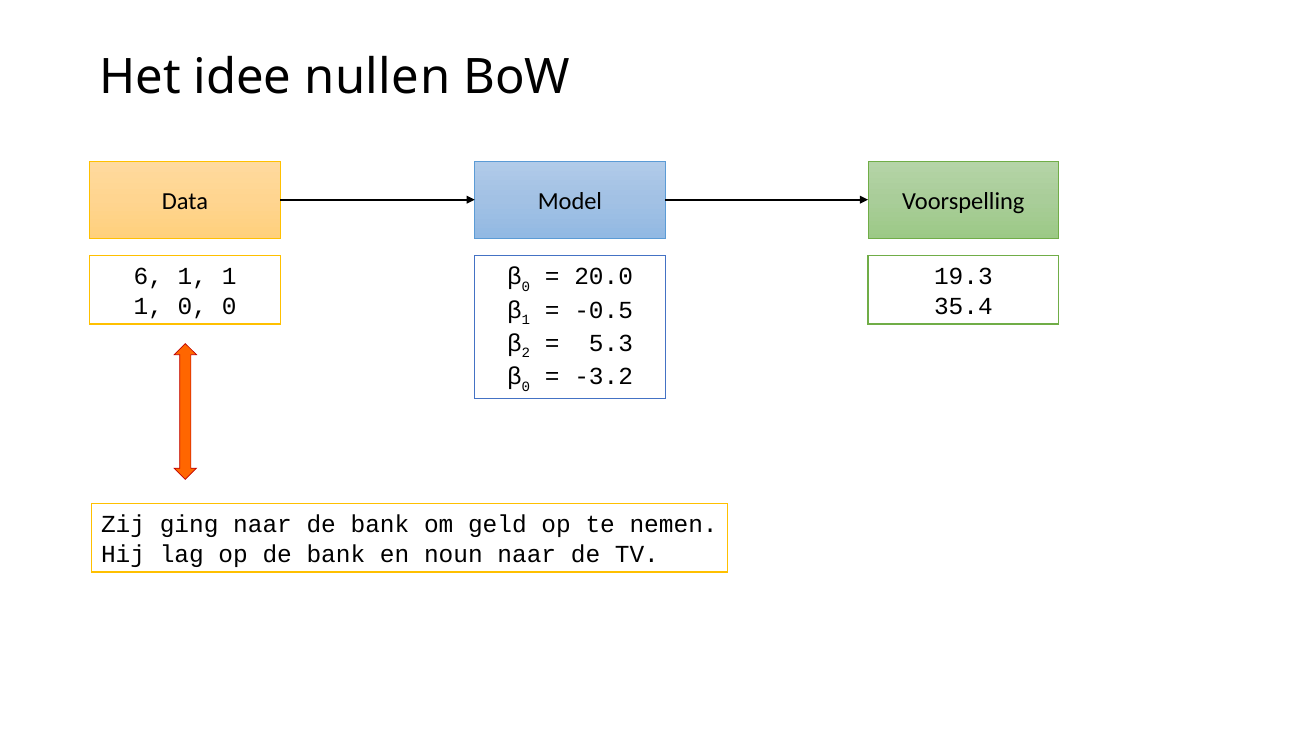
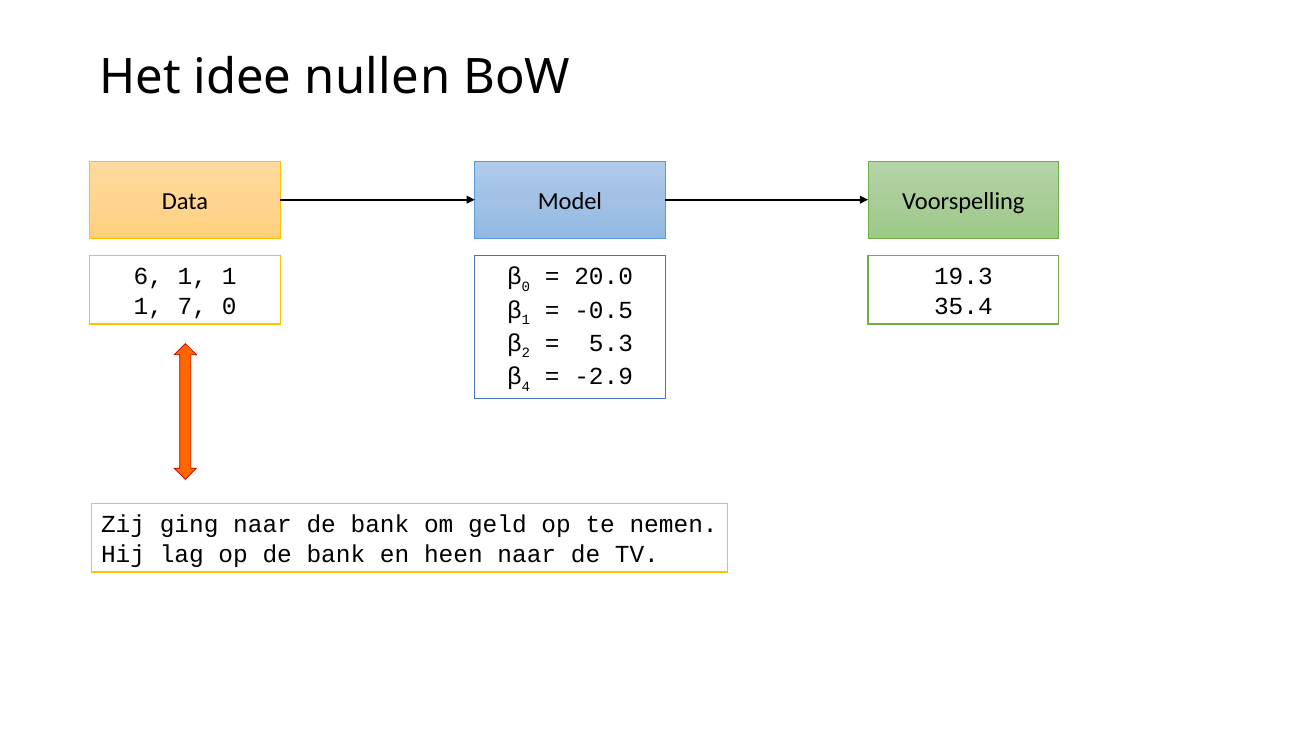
1 0: 0 -> 7 (192, 306)
0: 0 -> 4 (526, 386)
-3.2: -3.2 -> -2.9 (604, 377)
noun: noun -> heen (453, 554)
